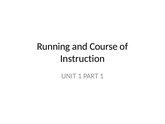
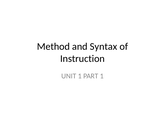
Running: Running -> Method (53, 46)
Course: Course -> Syntax (104, 46)
